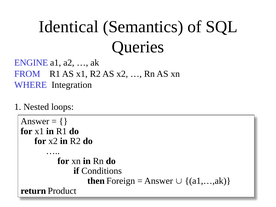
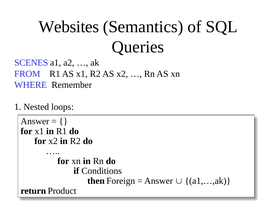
Identical: Identical -> Websites (69, 27)
ENGINE: ENGINE -> SCENES (31, 63)
Integration: Integration -> Remember (72, 85)
